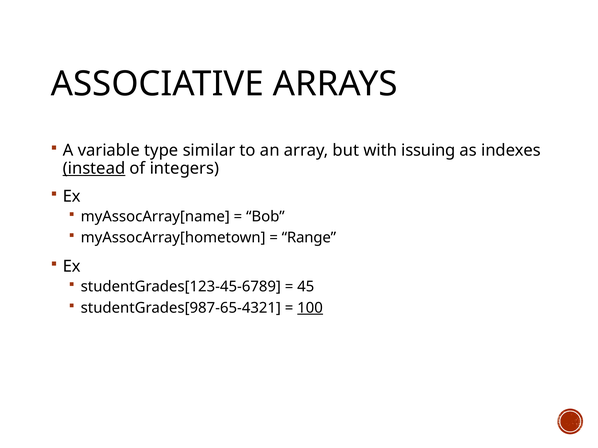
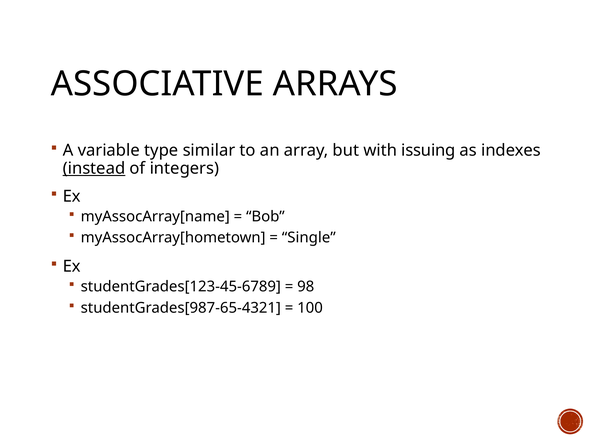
Range: Range -> Single (309, 238)
45: 45 -> 98 (306, 287)
100 underline: present -> none (310, 308)
